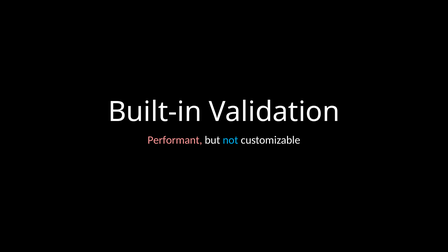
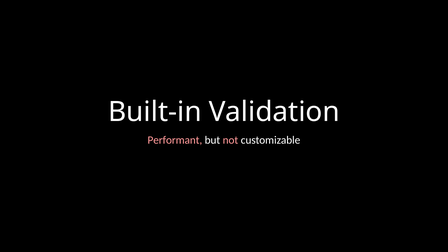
not colour: light blue -> pink (230, 140)
